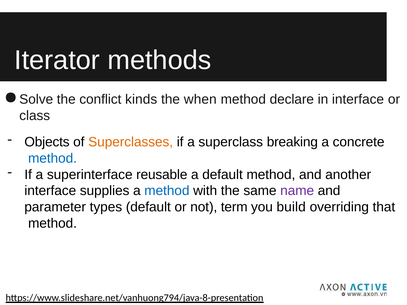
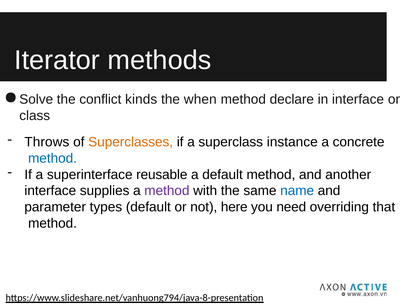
Objects: Objects -> Throws (47, 142)
breaking: breaking -> instance (292, 142)
method colour: blue -> purple (167, 191)
name colour: purple -> blue (297, 191)
term: term -> here (234, 207)
build: build -> need (291, 207)
